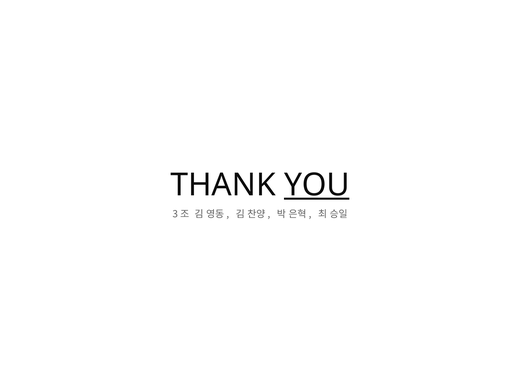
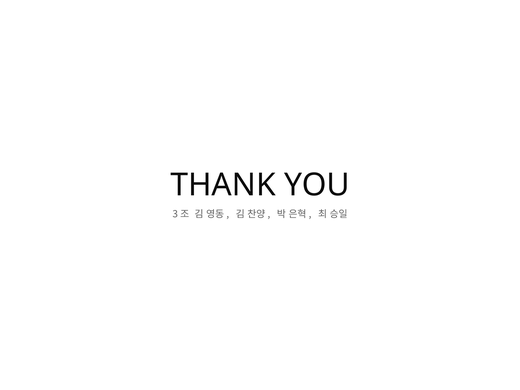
YOU underline: present -> none (317, 185)
